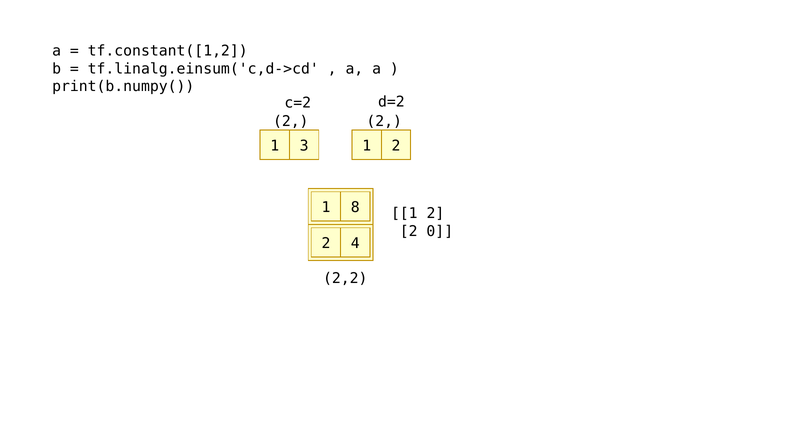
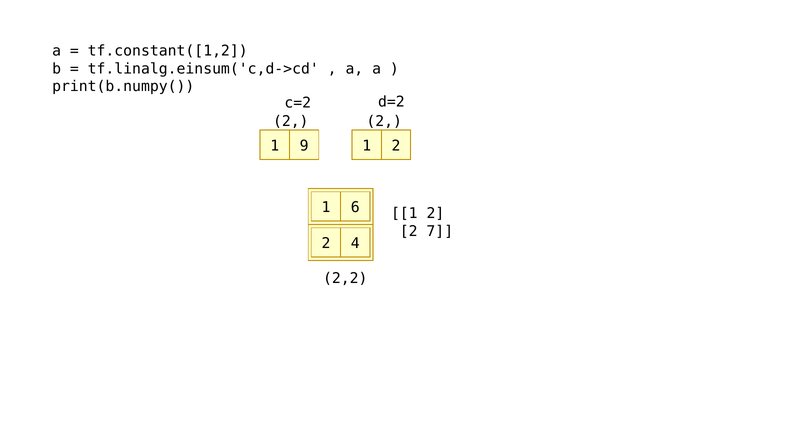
3: 3 -> 9 (304, 146)
8: 8 -> 6 (355, 208)
0: 0 -> 7 (440, 231)
